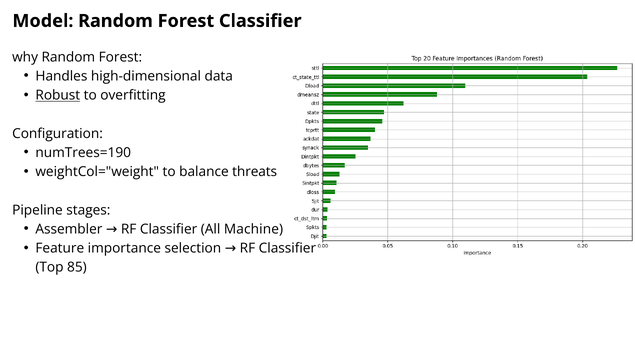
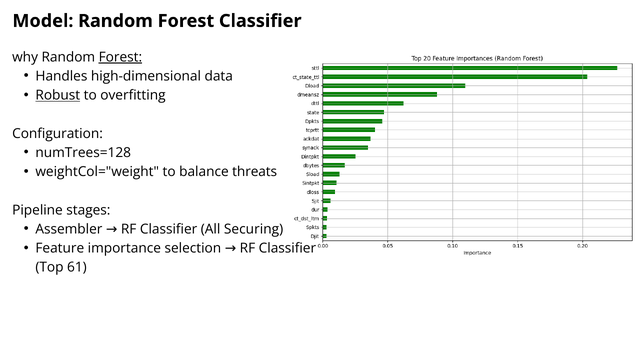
Forest underline: none -> present (120, 57)
numTrees=190: numTrees=190 -> numTrees=128 (83, 153)
Machine: Machine -> Securing (254, 229)
85: 85 -> 61 (77, 268)
